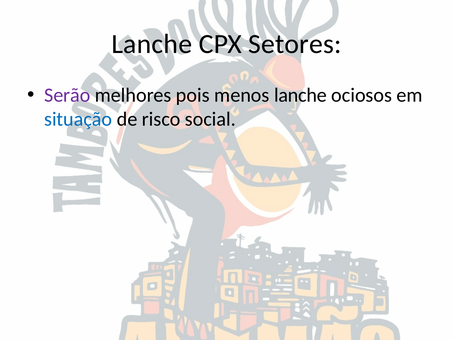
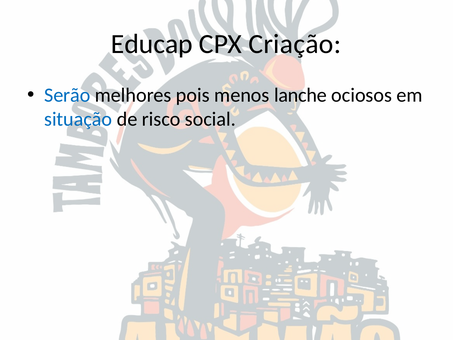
Lanche: Lanche -> Educap (152, 44)
Setores: Setores -> Criação (295, 44)
Serão colour: purple -> blue (67, 95)
